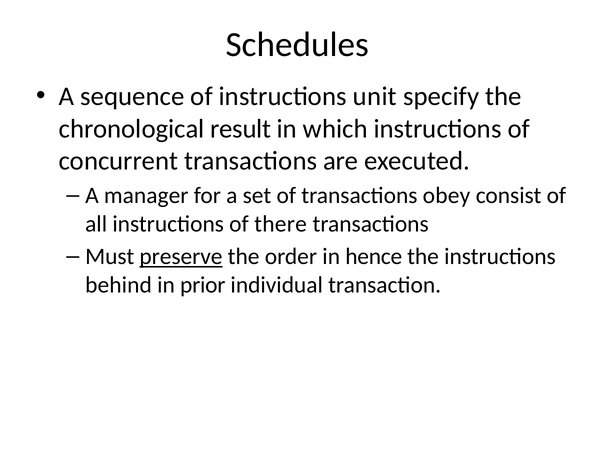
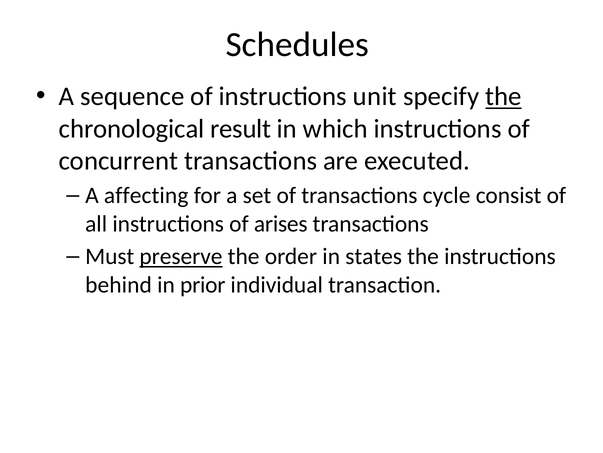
the underline: none -> present (503, 96)
manager: manager -> affecting (146, 195)
obey: obey -> cycle (447, 195)
there: there -> arises (281, 223)
hence: hence -> states (374, 256)
